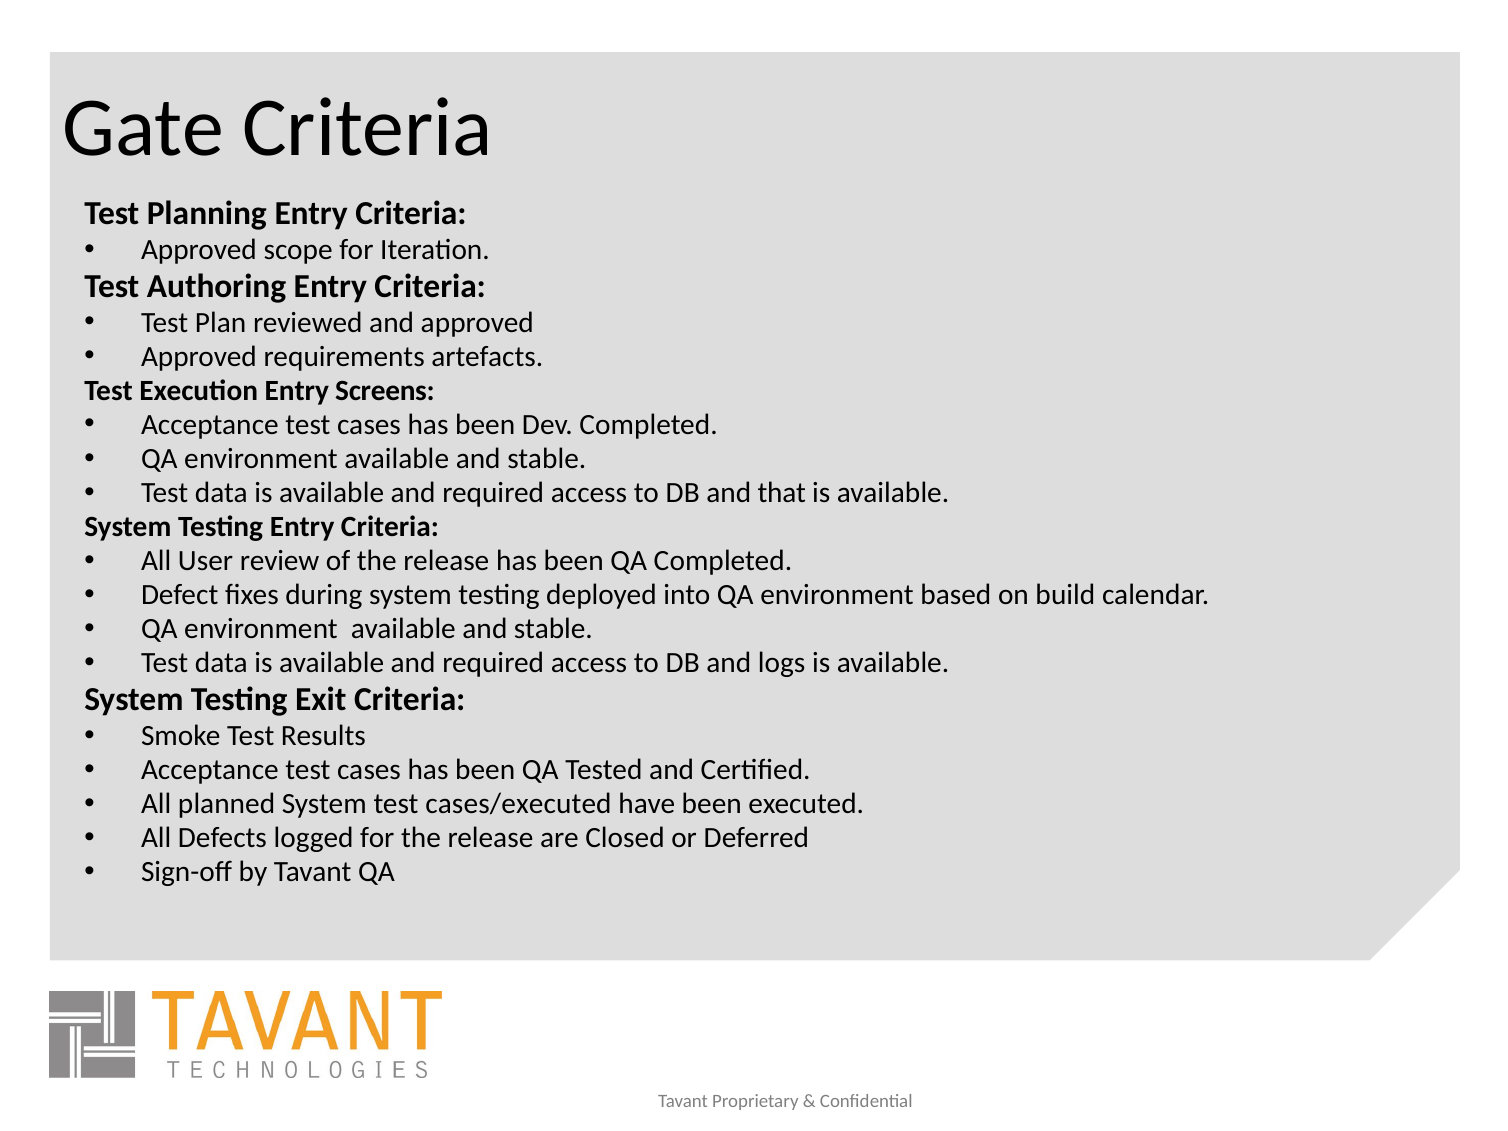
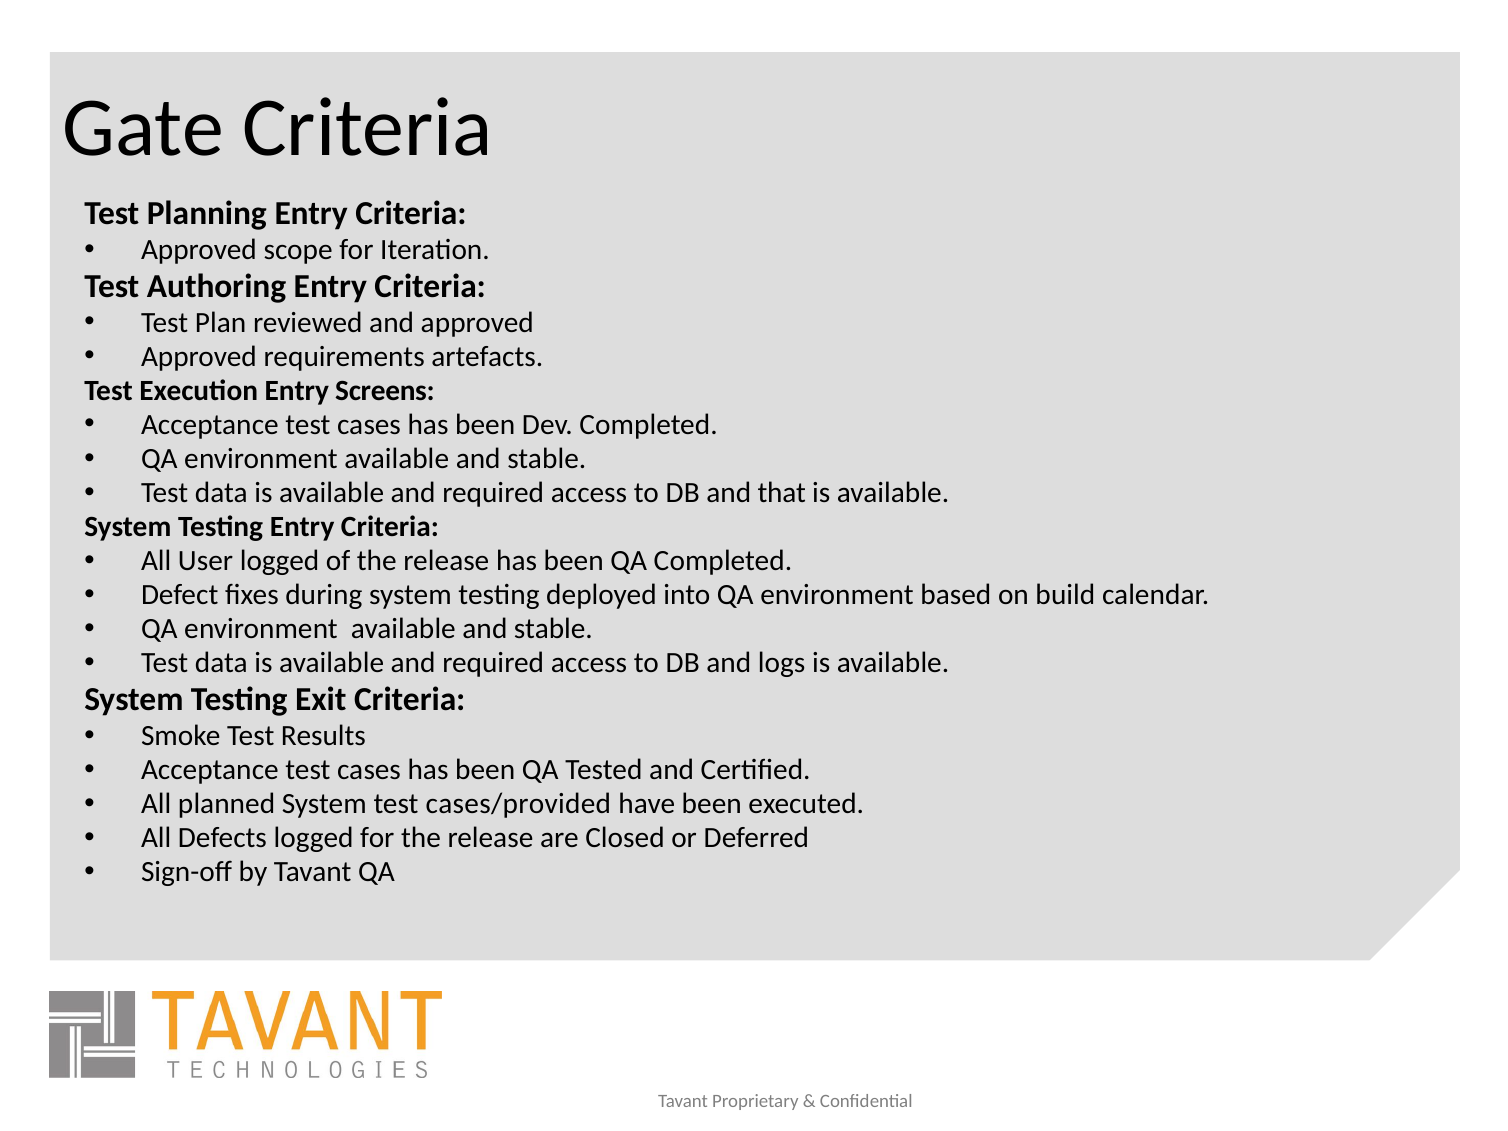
User review: review -> logged (280, 561)
cases/executed: cases/executed -> cases/provided (518, 804)
